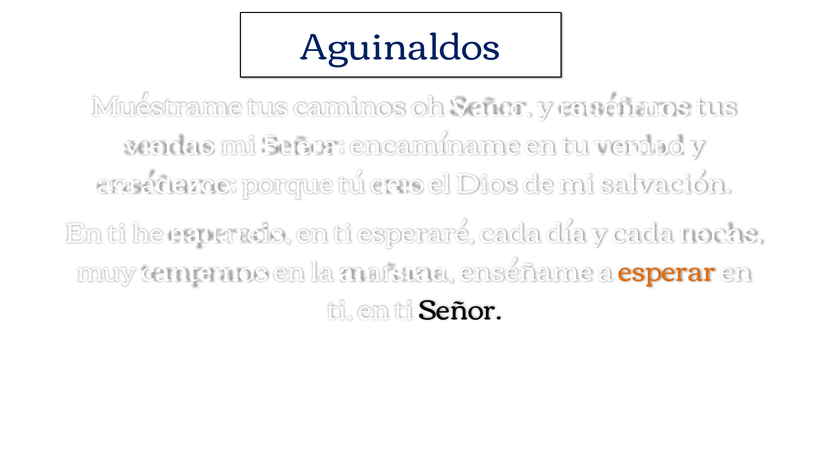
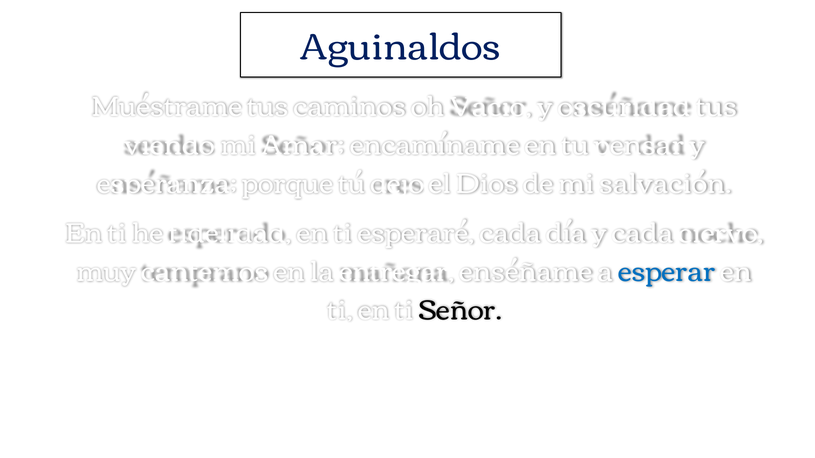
reunirnos: reunirnos -> oscuridad (624, 107)
Fuera: Fuera -> Amar (303, 146)
tiempo: tiempo -> pensar (639, 146)
agradezco: agradezco -> esperanza (167, 184)
hallaréis: hallaréis -> fidelidad (230, 234)
llenas: llenas -> ciervo (721, 234)
amistad: amistad -> entregar (397, 272)
esperar colour: orange -> blue (667, 272)
